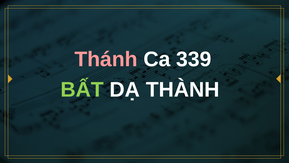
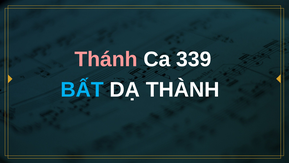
BẤT colour: light green -> light blue (82, 89)
